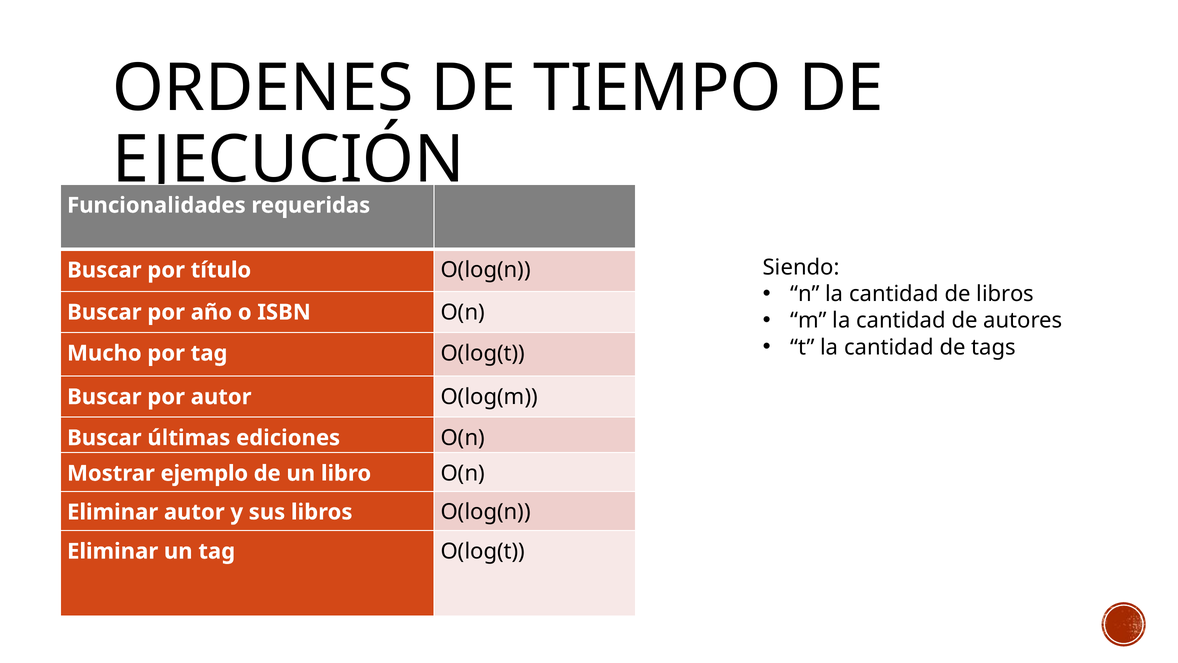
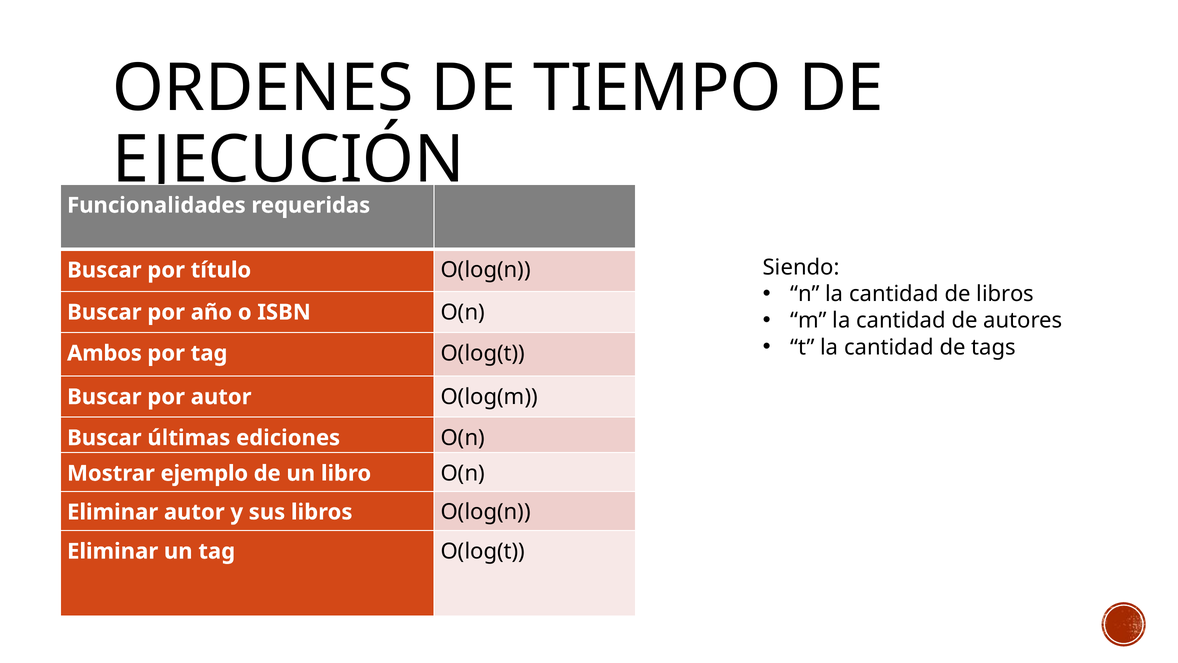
Mucho: Mucho -> Ambos (104, 353)
